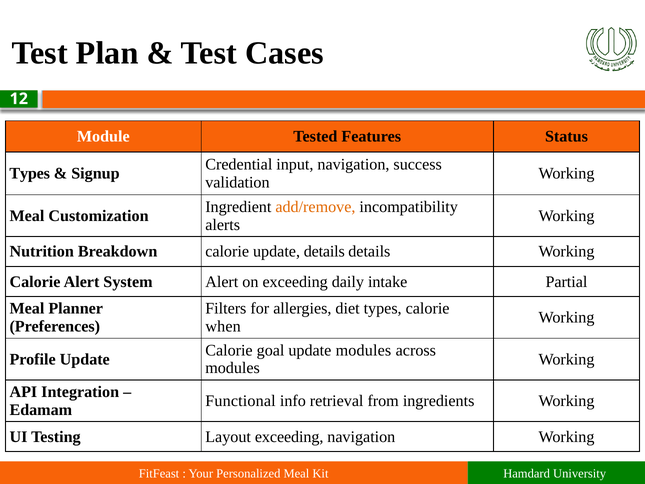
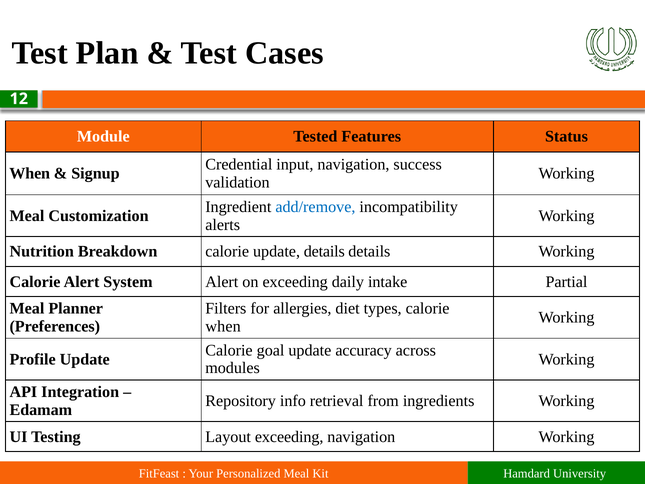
Types: Types -> When (30, 173)
add/remove colour: orange -> blue (315, 207)
update modules: modules -> accuracy (364, 350)
Functional: Functional -> Repository (241, 401)
